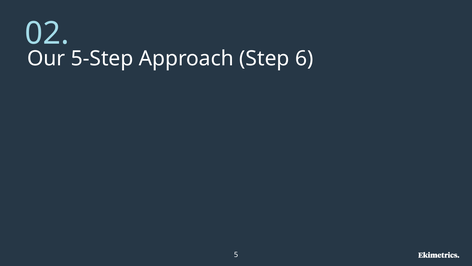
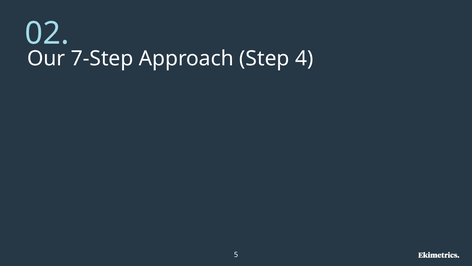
5-Step: 5-Step -> 7-Step (102, 59)
6: 6 -> 4 (304, 59)
